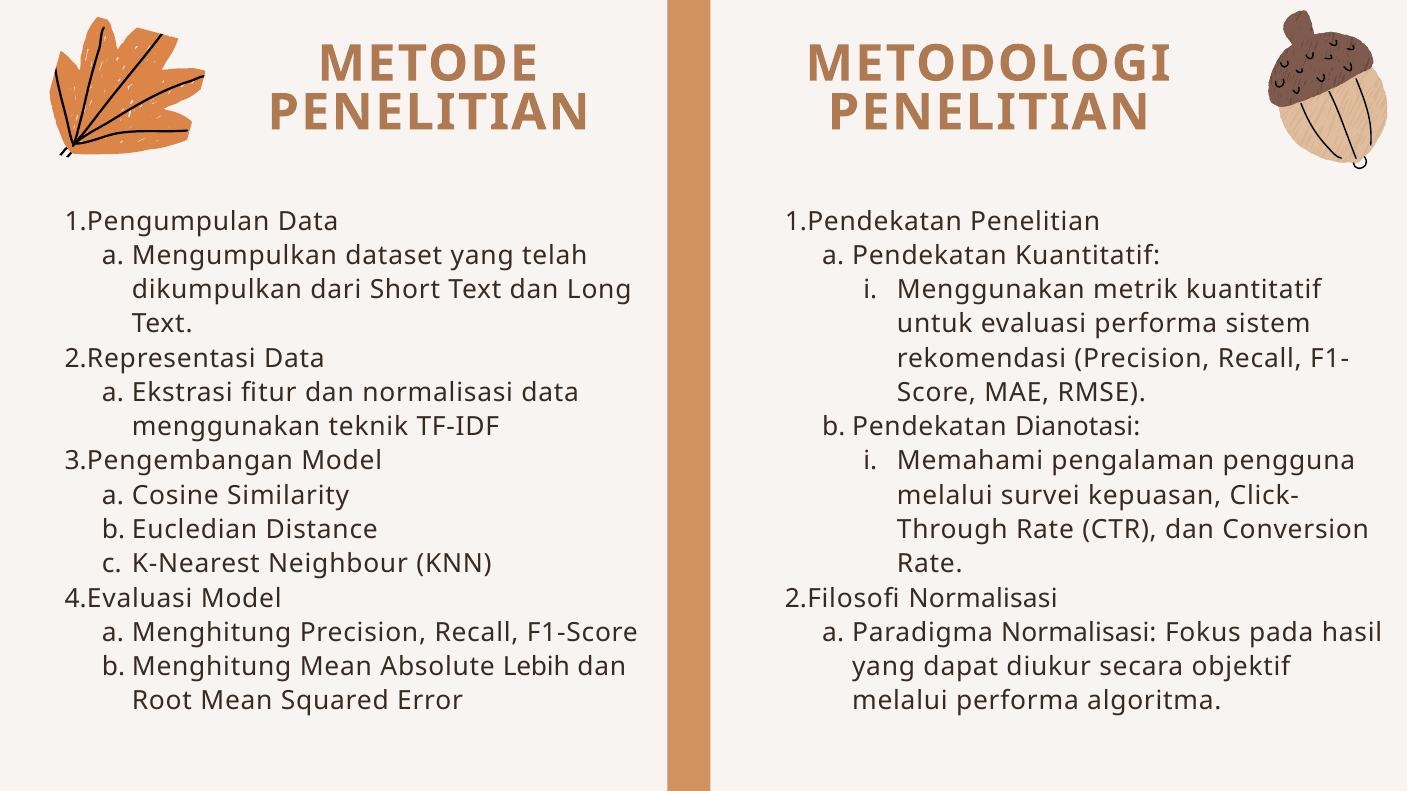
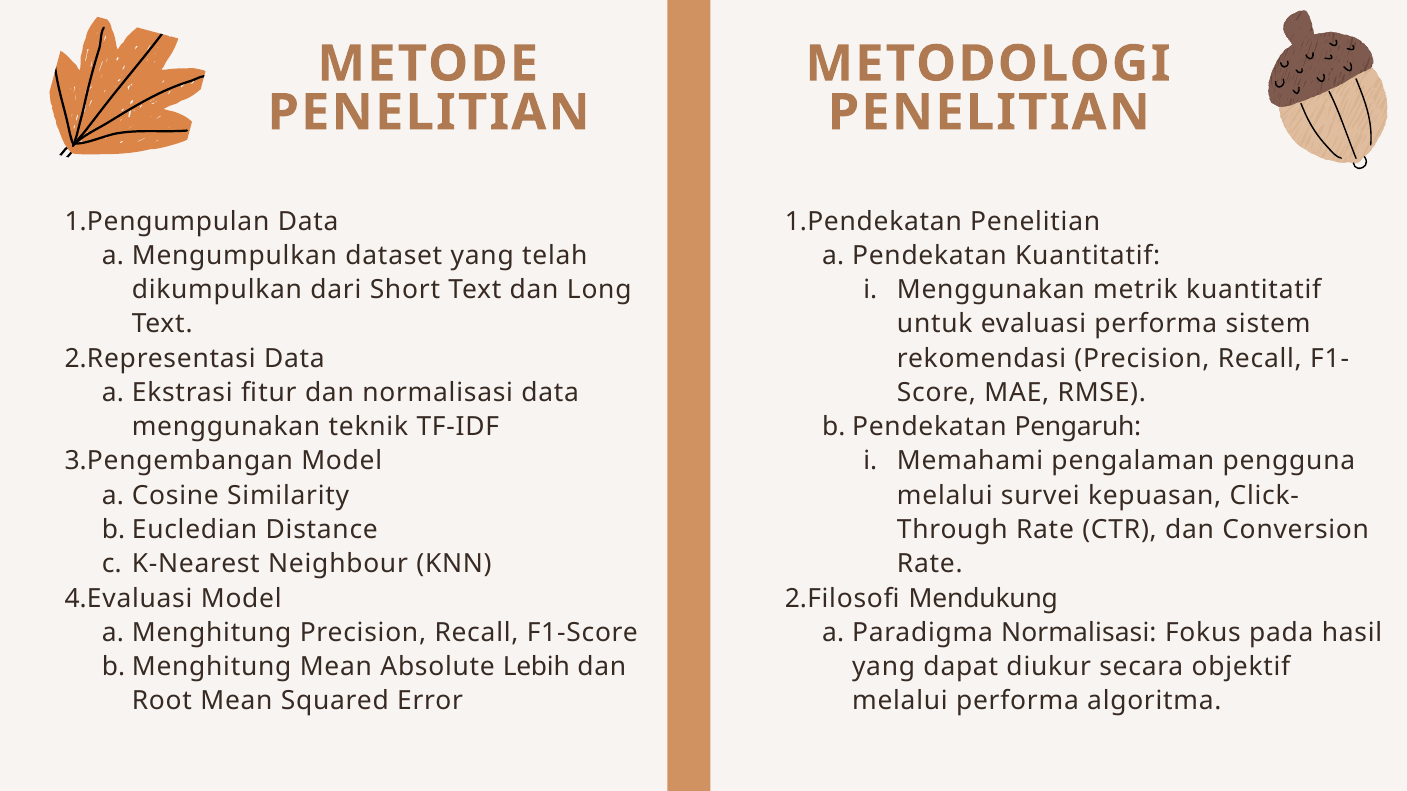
Dianotasi: Dianotasi -> Pengaruh (1078, 427)
Normalisasi: Normalisasi -> Mendukung (983, 599)
